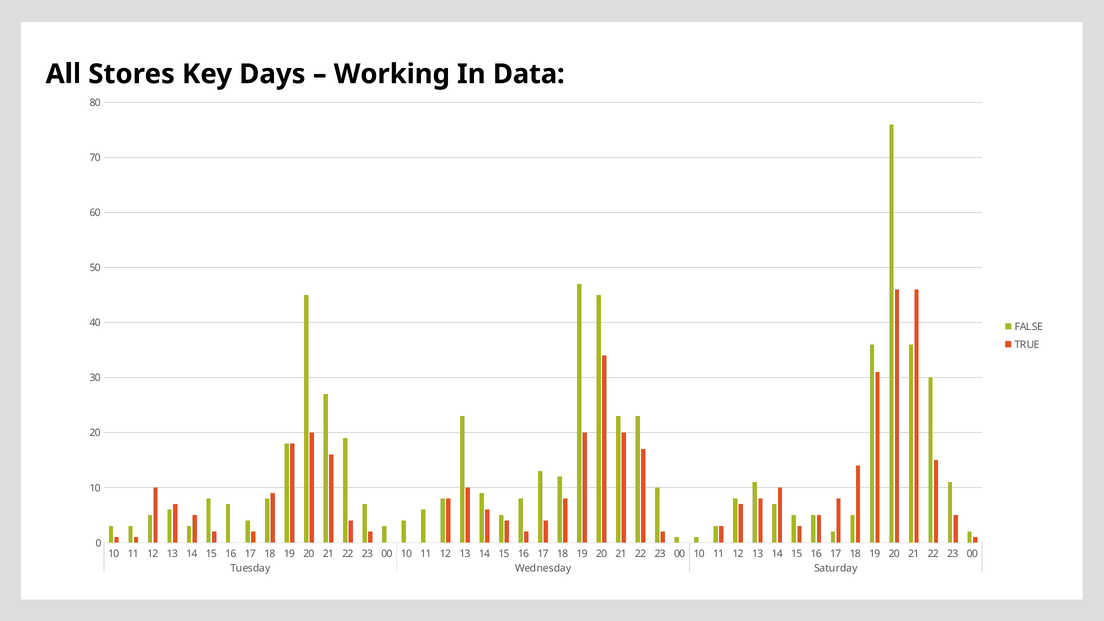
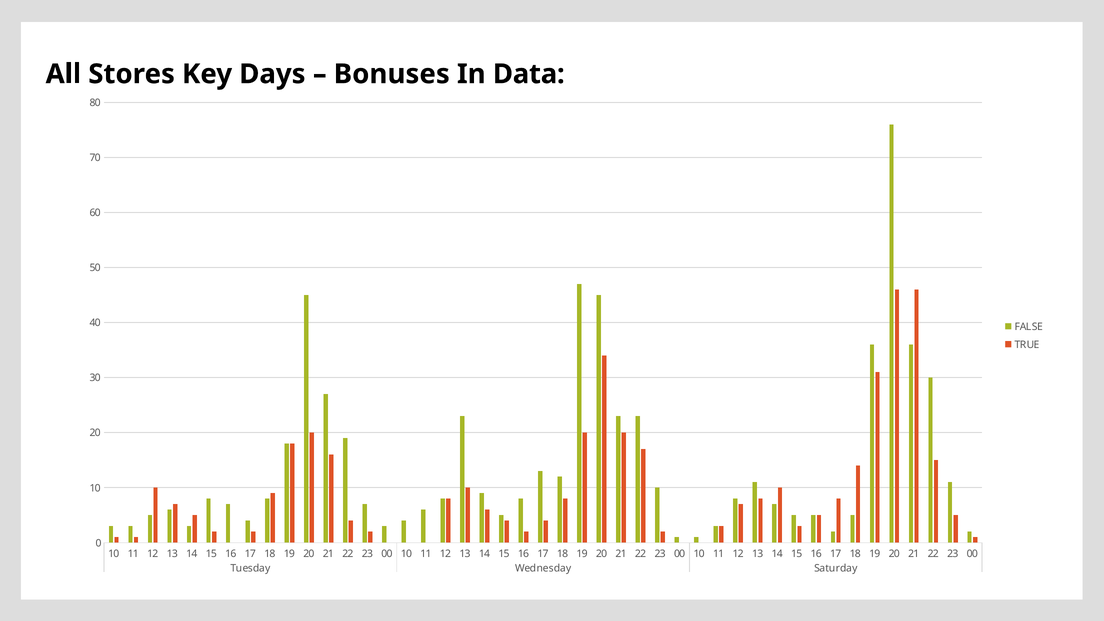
Working: Working -> Bonuses (392, 74)
